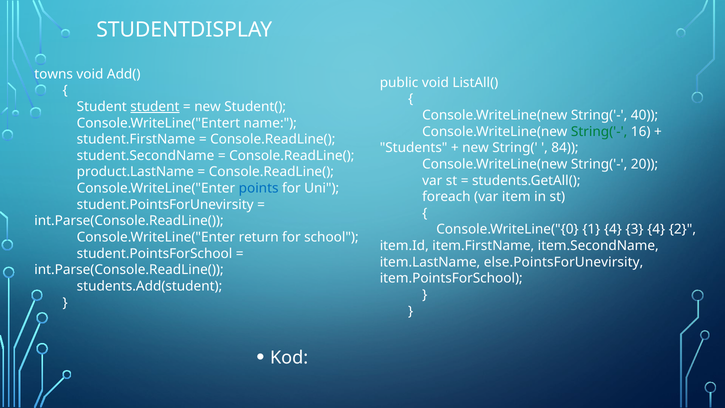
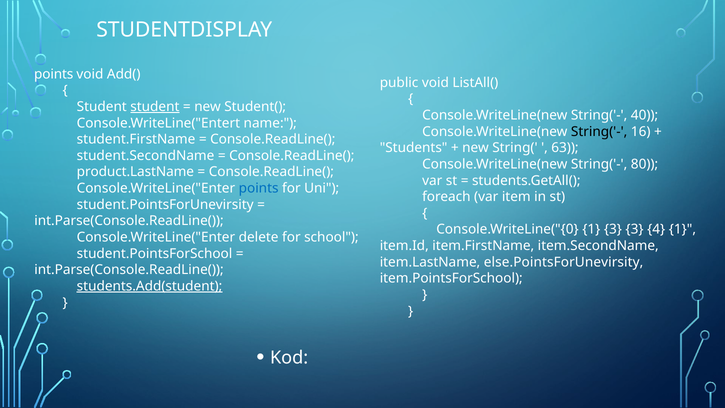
towns: towns -> points (54, 74)
String('- colour: green -> black (599, 131)
84: 84 -> 63 (565, 148)
20: 20 -> 80 (645, 164)
1 4: 4 -> 3 (613, 229)
4 2: 2 -> 1 (682, 229)
return: return -> delete (259, 237)
students.Add(student underline: none -> present (150, 286)
